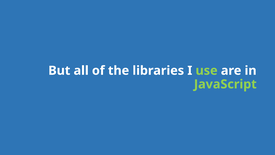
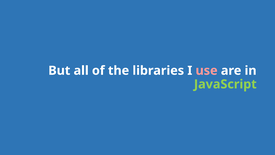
use colour: light green -> pink (207, 70)
